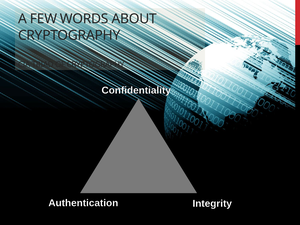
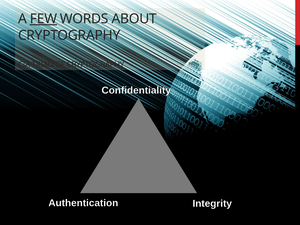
FEW underline: none -> present (43, 19)
